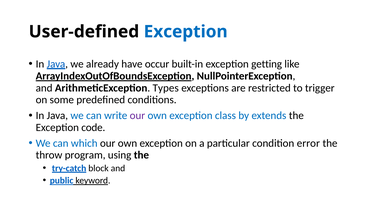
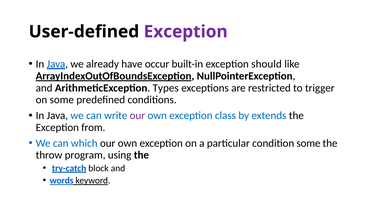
Exception colour: blue -> purple (186, 32)
getting: getting -> should (267, 64)
code: code -> from (93, 127)
condition error: error -> some (308, 143)
public: public -> words (62, 180)
